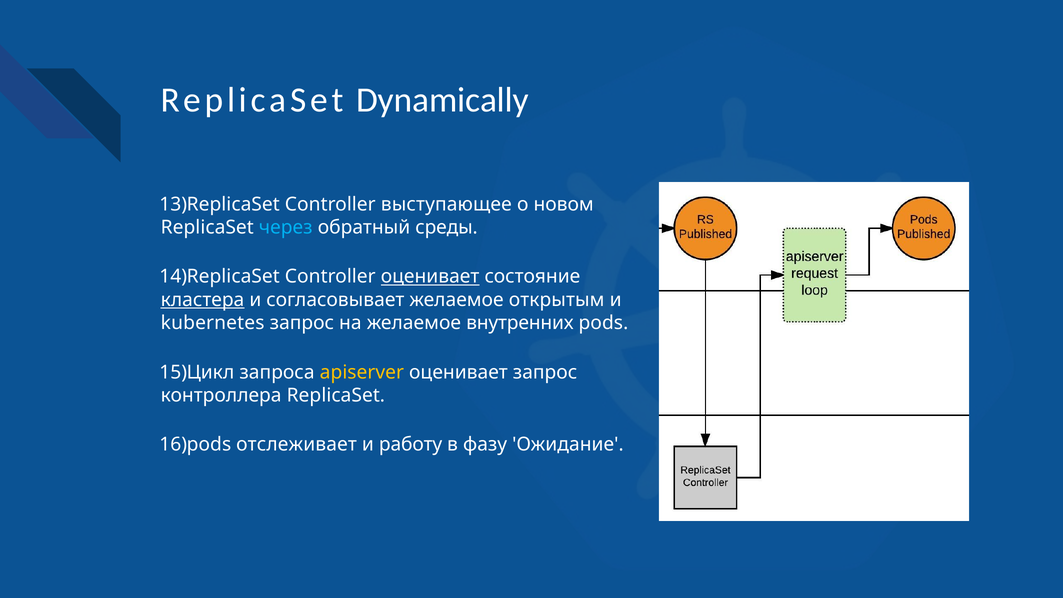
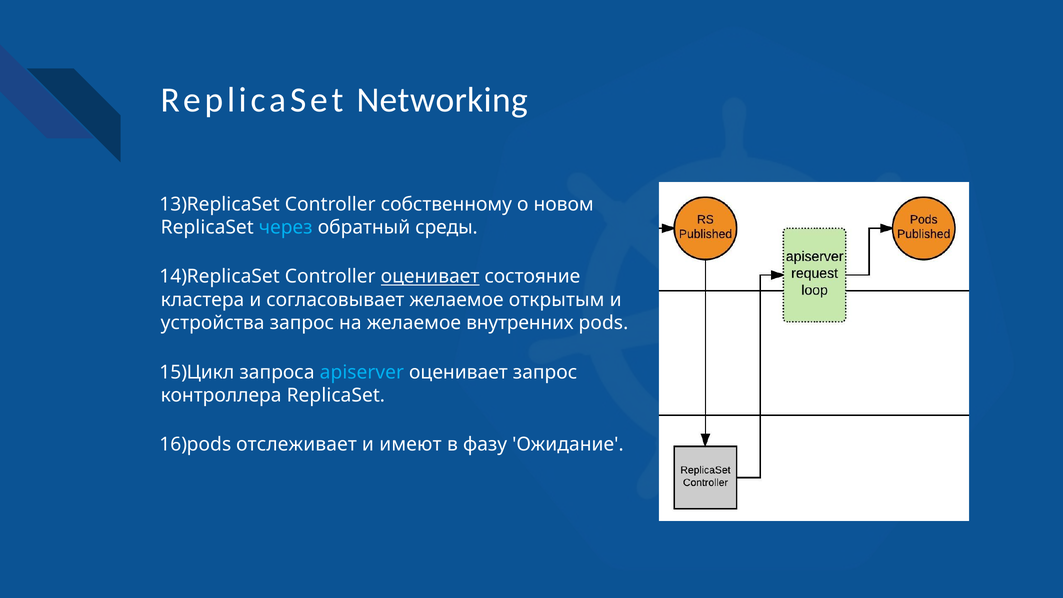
Dynamically: Dynamically -> Networking (442, 100)
выступающее: выступающее -> собственному (446, 204)
кластера underline: present -> none (203, 300)
kubernetes: kubernetes -> устройства (213, 323)
apiserver colour: yellow -> light blue (362, 372)
работу: работу -> имеют (410, 444)
